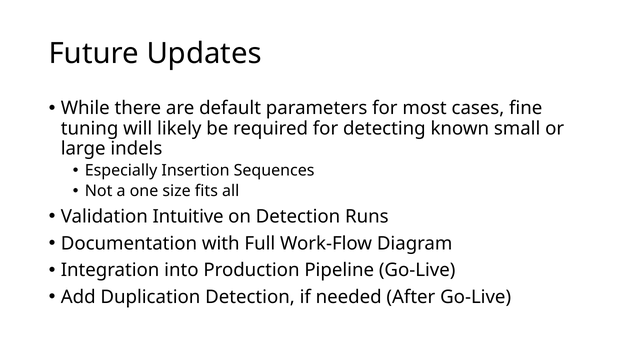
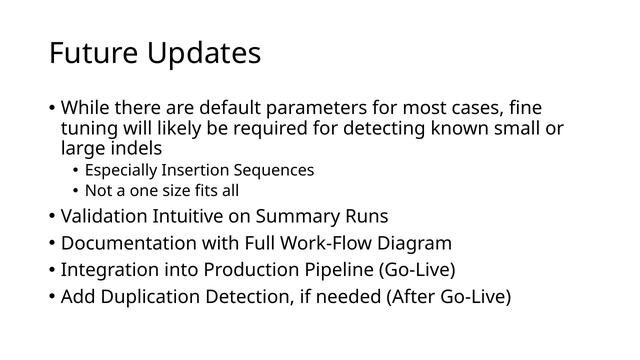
on Detection: Detection -> Summary (298, 217)
